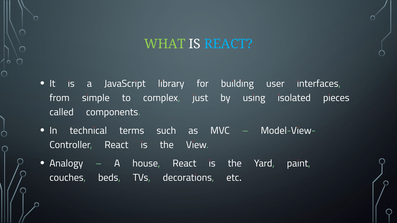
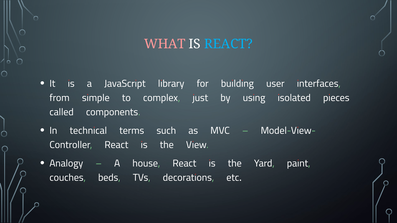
WHAT colour: light green -> pink (165, 44)
